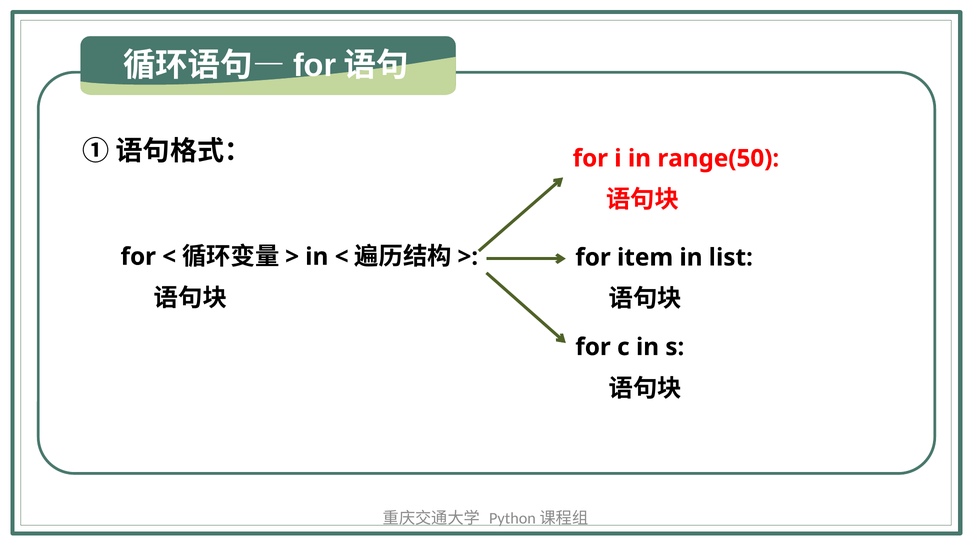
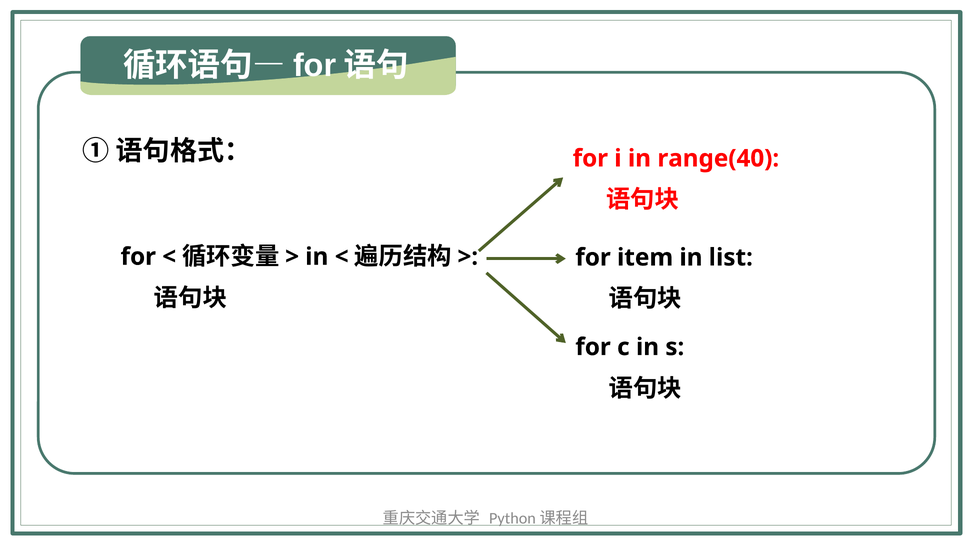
range(50: range(50 -> range(40 (718, 158)
